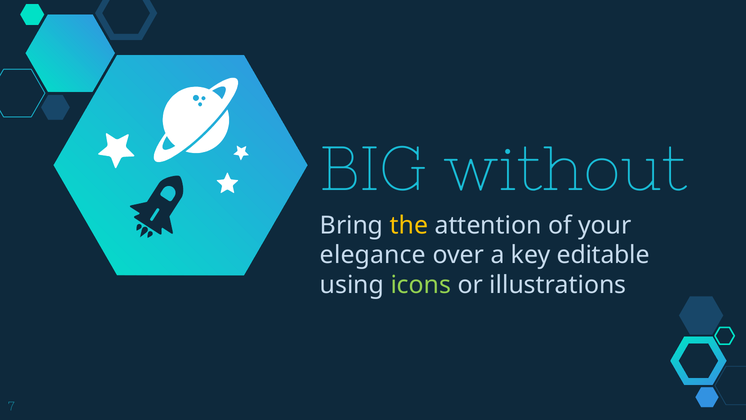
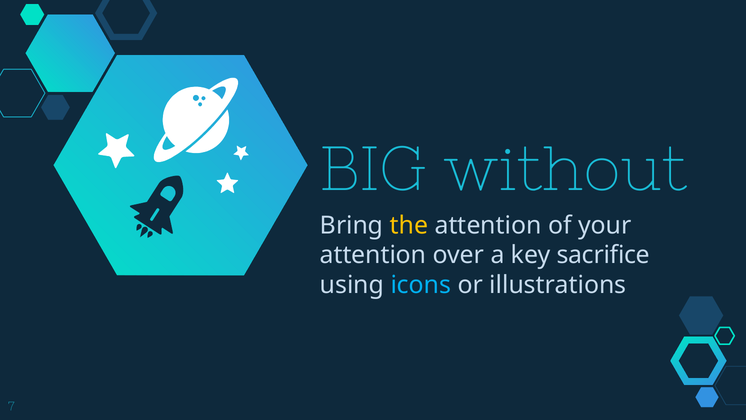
elegance: elegance -> attention (373, 255)
editable: editable -> sacrifice (603, 255)
icons colour: light green -> light blue (421, 285)
